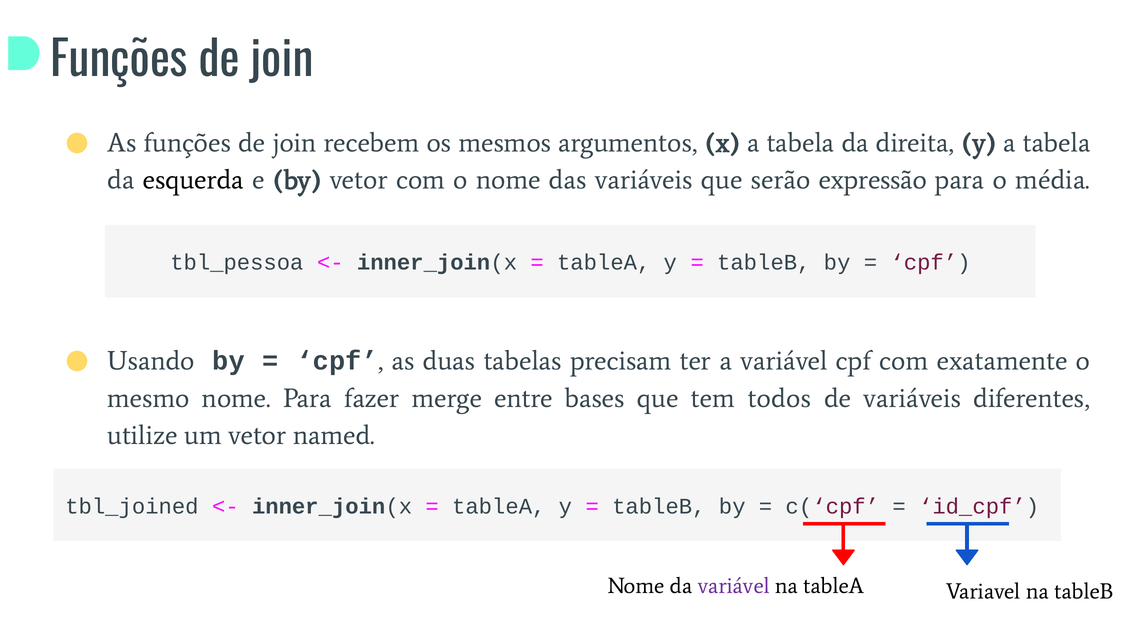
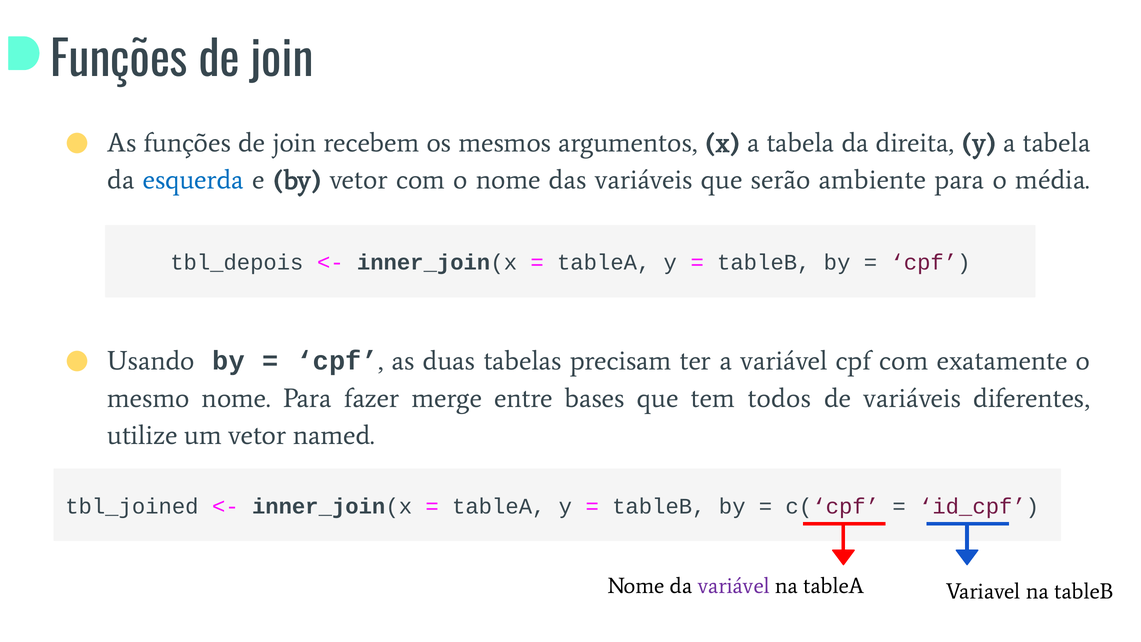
esquerda colour: black -> blue (193, 180)
expressão: expressão -> ambiente (873, 180)
tbl_pessoa: tbl_pessoa -> tbl_depois (237, 263)
